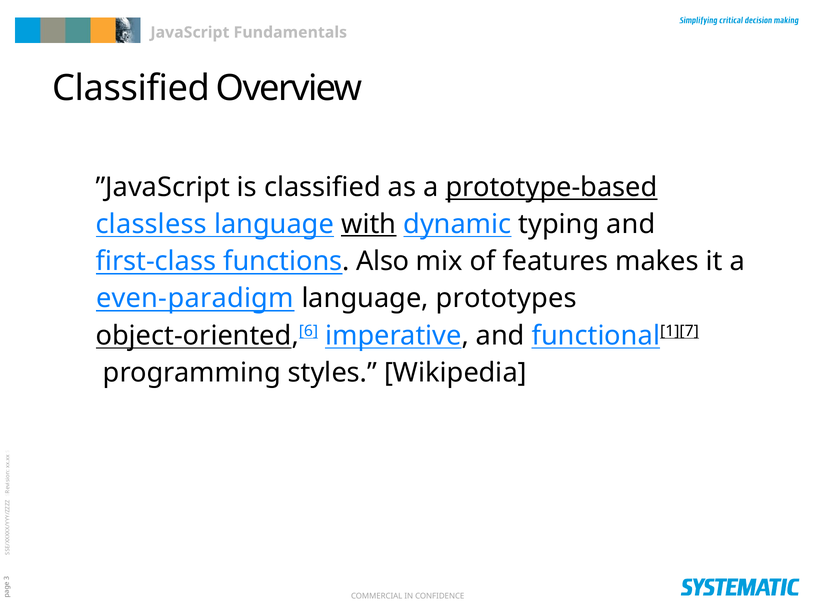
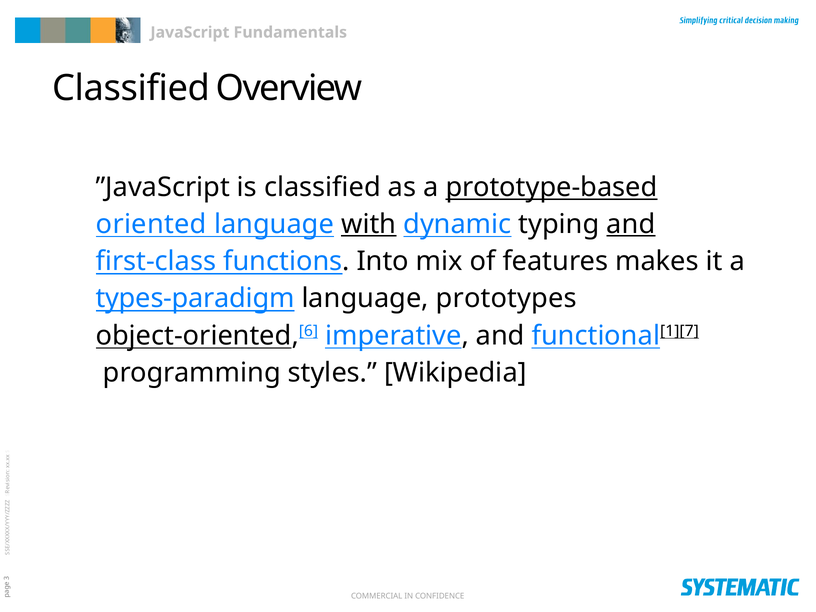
classless: classless -> oriented (151, 224)
and underline: none -> present (631, 224)
Also: Also -> Into (383, 261)
even-paradigm: even-paradigm -> types-paradigm (195, 298)
